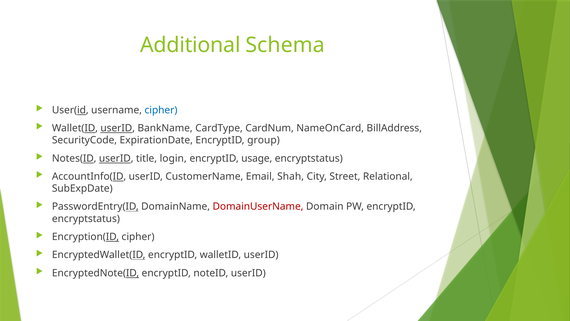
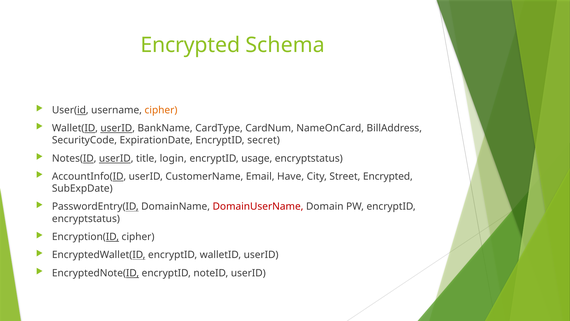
Additional: Additional -> Encrypted (190, 45)
cipher colour: blue -> orange (161, 110)
group: group -> secret (264, 140)
Shah: Shah -> Have (291, 176)
Street Relational: Relational -> Encrypted (388, 176)
